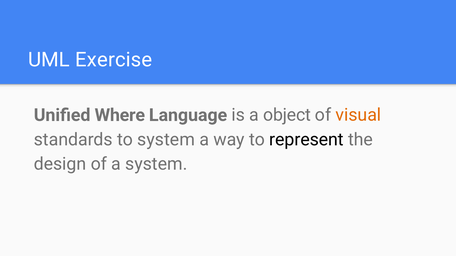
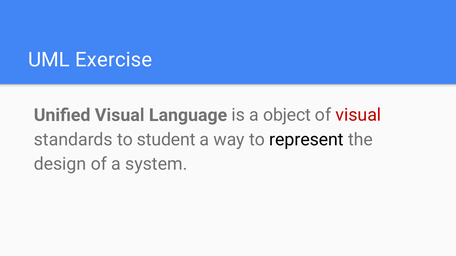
Unified Where: Where -> Visual (120, 115)
visual colour: orange -> red (358, 115)
to system: system -> student (166, 140)
